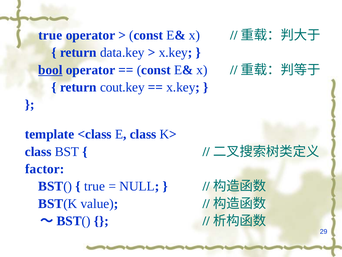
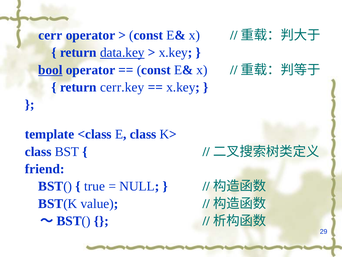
true: true -> cerr (50, 35)
data.key underline: none -> present (122, 52)
cout.key: cout.key -> cerr.key (122, 87)
factor: factor -> friend (45, 169)
